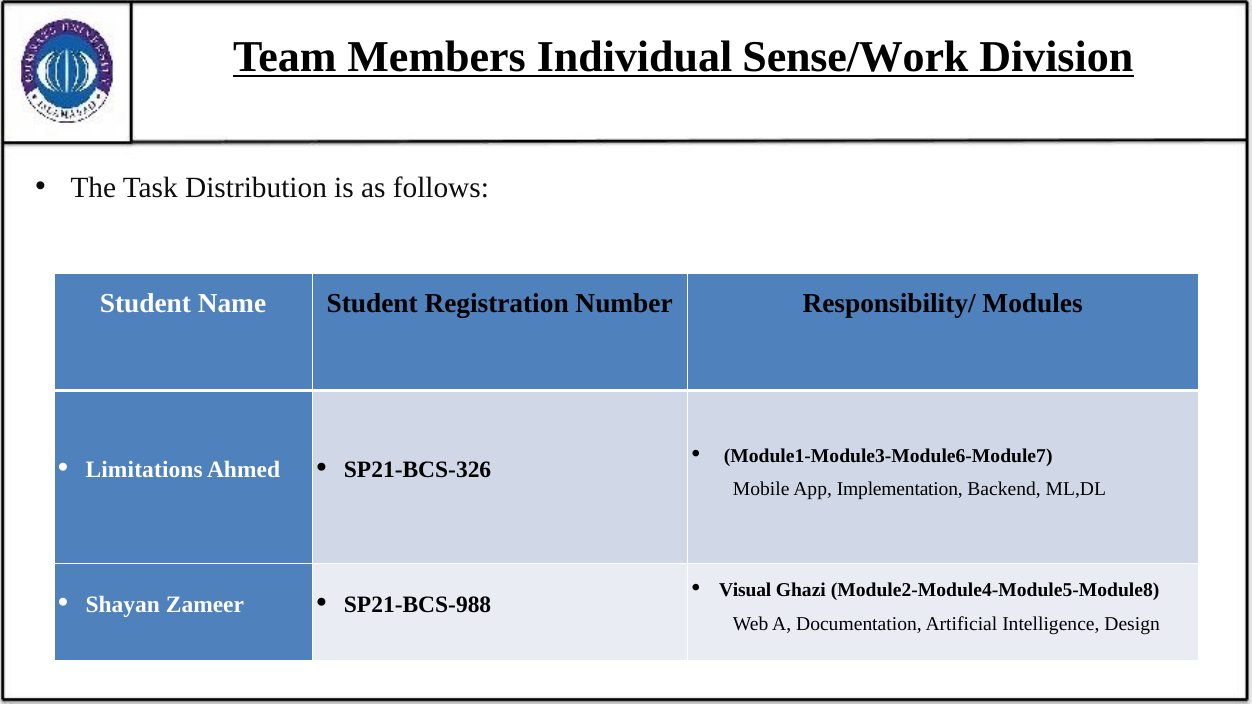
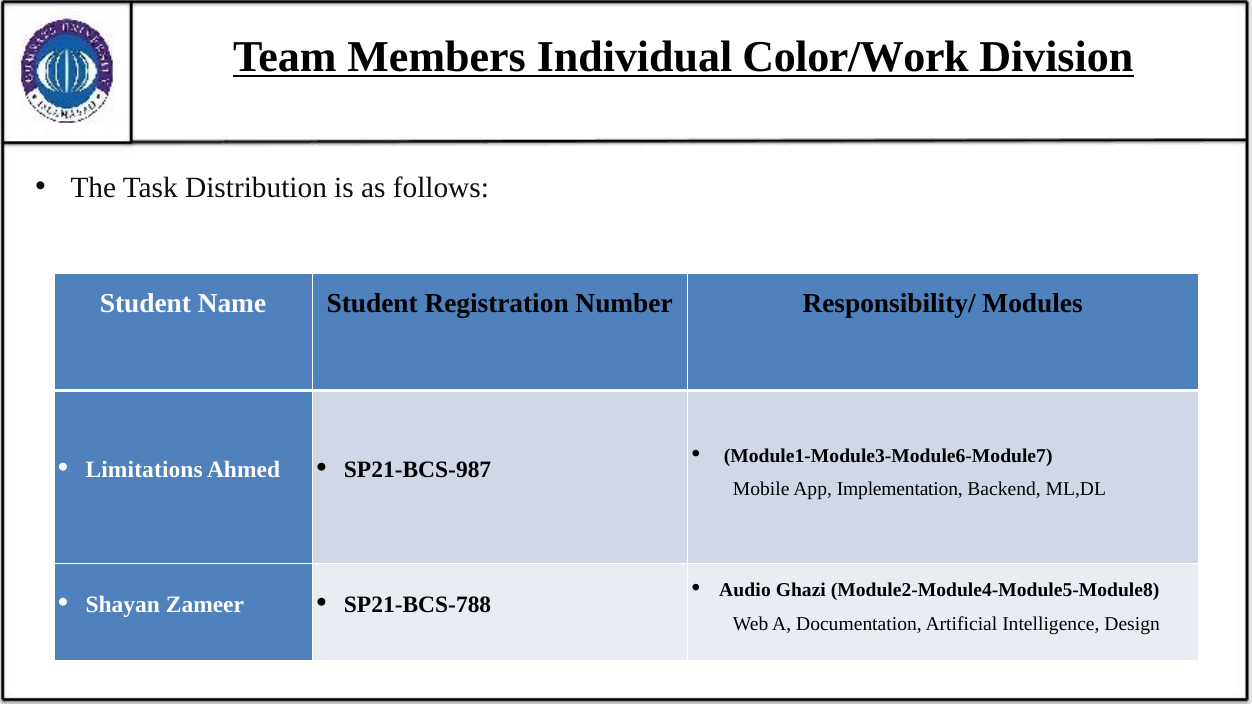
Sense/Work: Sense/Work -> Color/Work (856, 57)
SP21-BCS-326: SP21-BCS-326 -> SP21-BCS-987 (418, 470)
Visual: Visual -> Audio (745, 591)
SP21-BCS-988: SP21-BCS-988 -> SP21-BCS-788 (418, 605)
